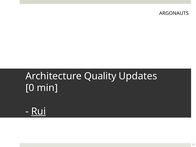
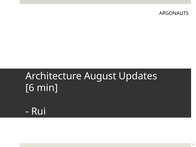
Quality: Quality -> August (100, 76)
0: 0 -> 6 (30, 88)
Rui underline: present -> none (39, 111)
